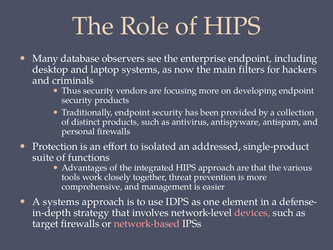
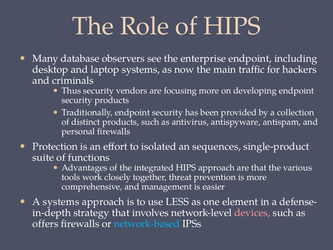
filters: filters -> traffic (252, 70)
addressed: addressed -> sequences (217, 146)
IDPS: IDPS -> LESS (177, 202)
target: target -> offers (45, 224)
network-based colour: pink -> light blue (147, 224)
